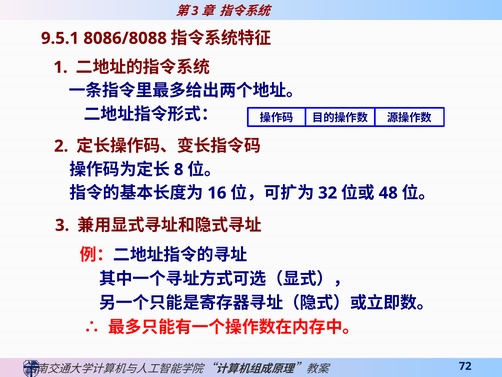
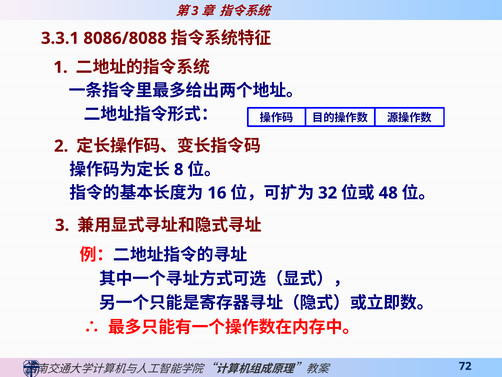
9.5.1: 9.5.1 -> 3.3.1 (60, 38)
